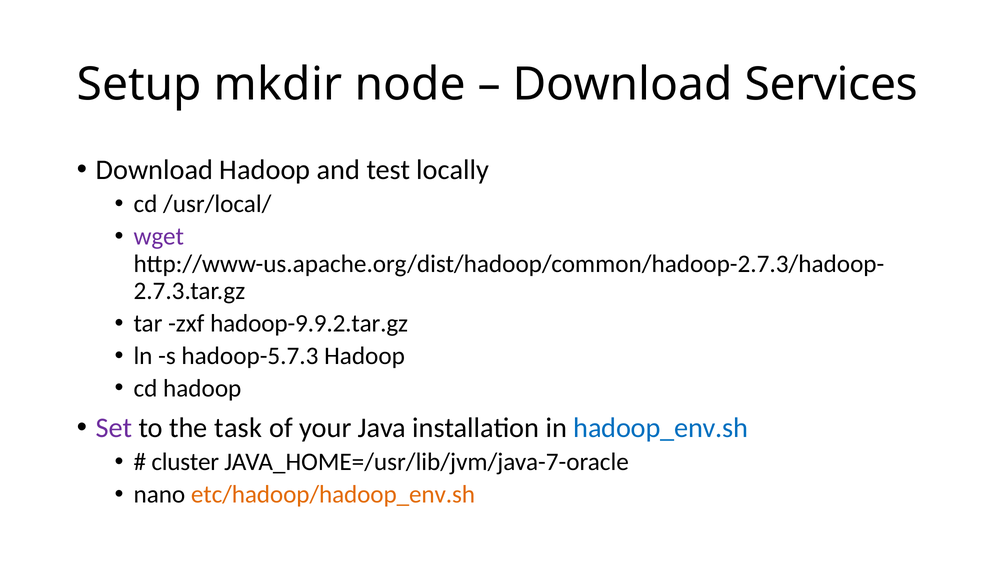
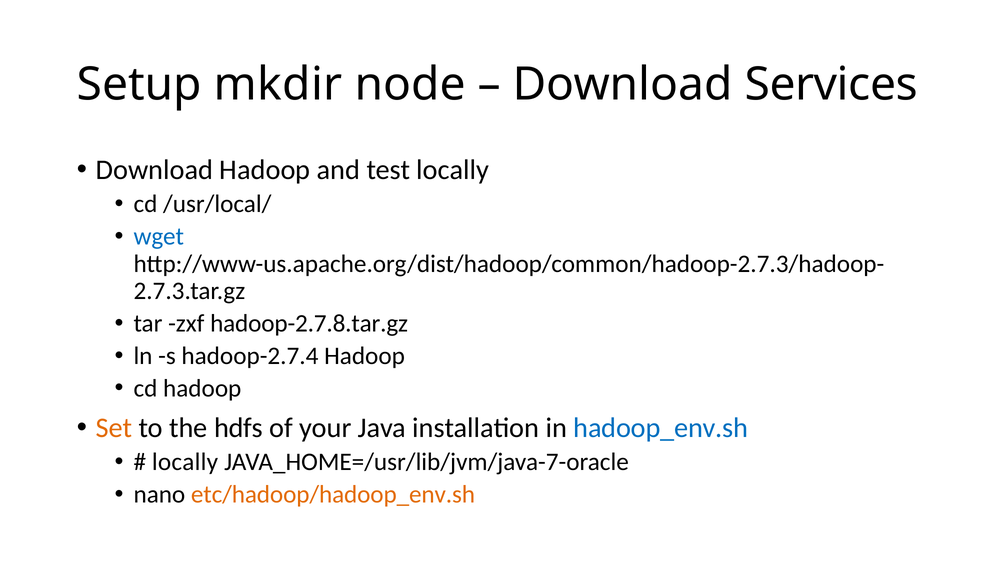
wget colour: purple -> blue (159, 237)
hadoop-9.9.2.tar.gz: hadoop-9.9.2.tar.gz -> hadoop-2.7.8.tar.gz (309, 323)
hadoop-5.7.3: hadoop-5.7.3 -> hadoop-2.7.4 (250, 356)
Set colour: purple -> orange (114, 428)
task: task -> hdfs (238, 428)
cluster: cluster -> locally (185, 462)
